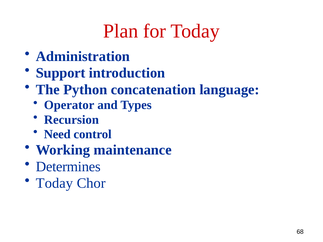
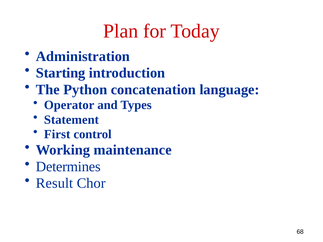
Support: Support -> Starting (61, 73)
Recursion: Recursion -> Statement (71, 120)
Need: Need -> First (57, 134)
Today: Today -> Result (55, 183)
